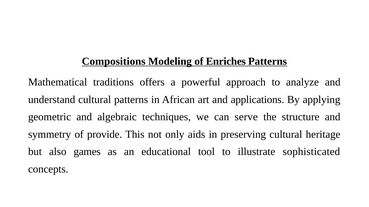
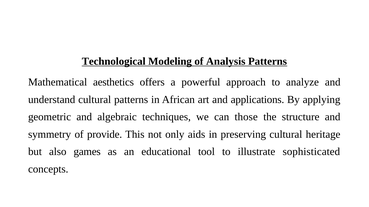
Compositions: Compositions -> Technological (114, 61)
Enriches: Enriches -> Analysis (226, 61)
traditions: traditions -> aesthetics (114, 82)
serve: serve -> those (246, 117)
